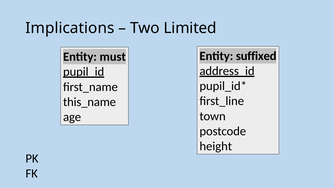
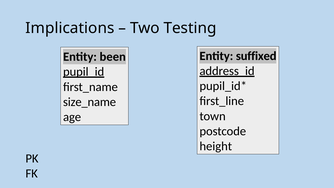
Limited: Limited -> Testing (190, 28)
must: must -> been (113, 57)
this_name: this_name -> size_name (90, 102)
